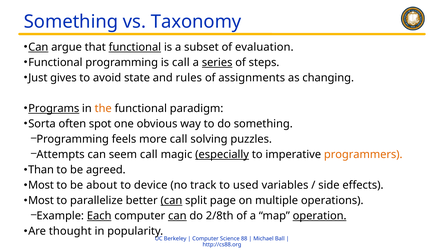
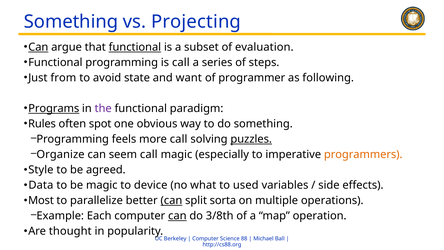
Taxonomy: Taxonomy -> Projecting (196, 22)
series underline: present -> none (217, 62)
gives: gives -> from (63, 78)
rules: rules -> want (189, 78)
assignments: assignments -> programmer (252, 78)
changing: changing -> following (328, 78)
the colour: orange -> purple (103, 108)
Sorta: Sorta -> Rules (42, 124)
puzzles underline: none -> present (251, 139)
Attempts: Attempts -> Organize (61, 154)
especially underline: present -> none (222, 154)
Than: Than -> Style (41, 170)
Most: Most -> Data (41, 185)
be about: about -> magic (102, 185)
track: track -> what (203, 185)
page: page -> sorta (223, 200)
Each underline: present -> none (99, 216)
2/8th: 2/8th -> 3/8th (220, 216)
operation underline: present -> none (320, 216)
